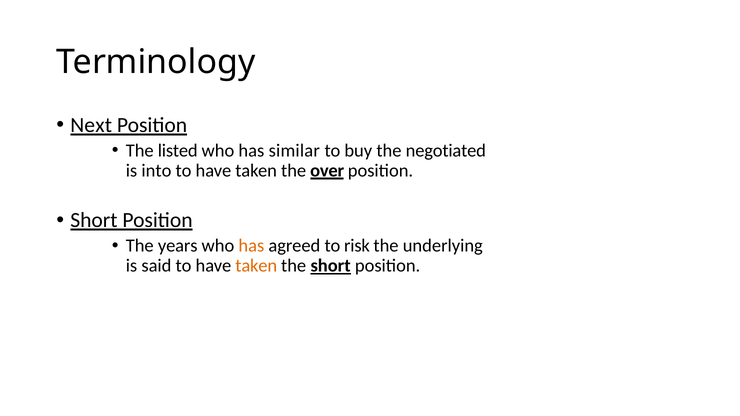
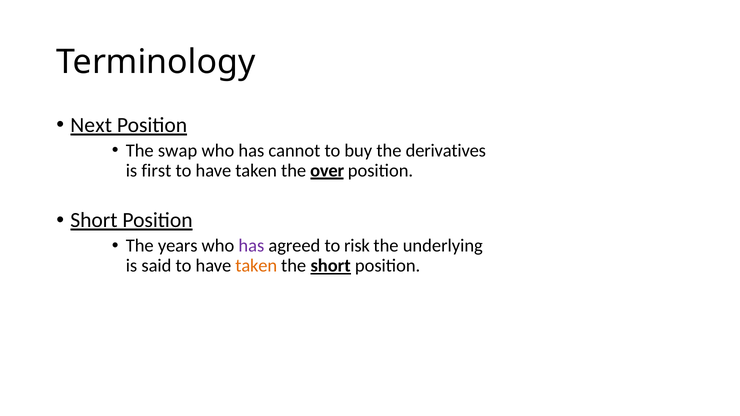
listed: listed -> swap (178, 151)
similar: similar -> cannot (294, 151)
negotiated: negotiated -> derivatives (446, 151)
into: into -> first (156, 171)
has colour: orange -> purple (251, 246)
